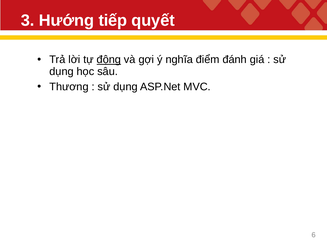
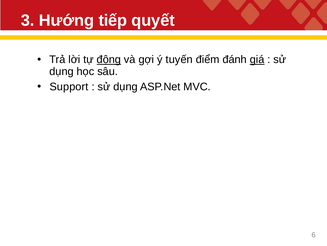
nghĩa: nghĩa -> tuyến (179, 59)
giá underline: none -> present (257, 59)
Thương: Thương -> Support (69, 86)
